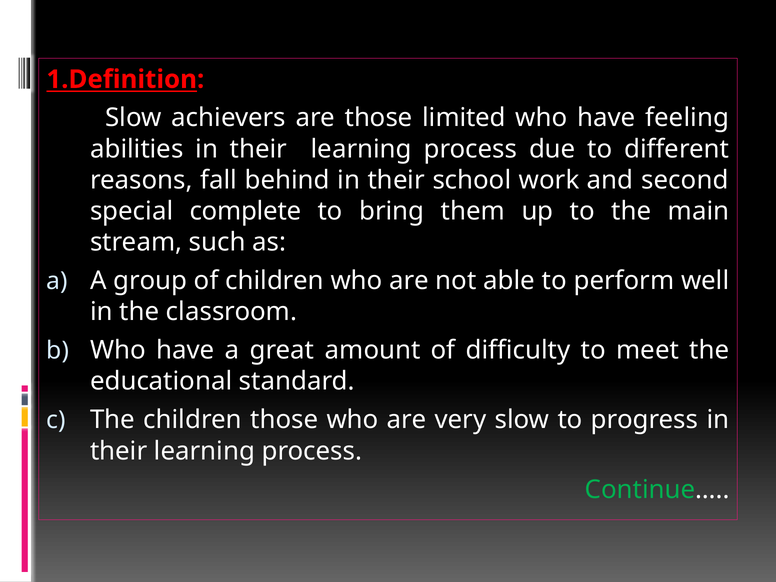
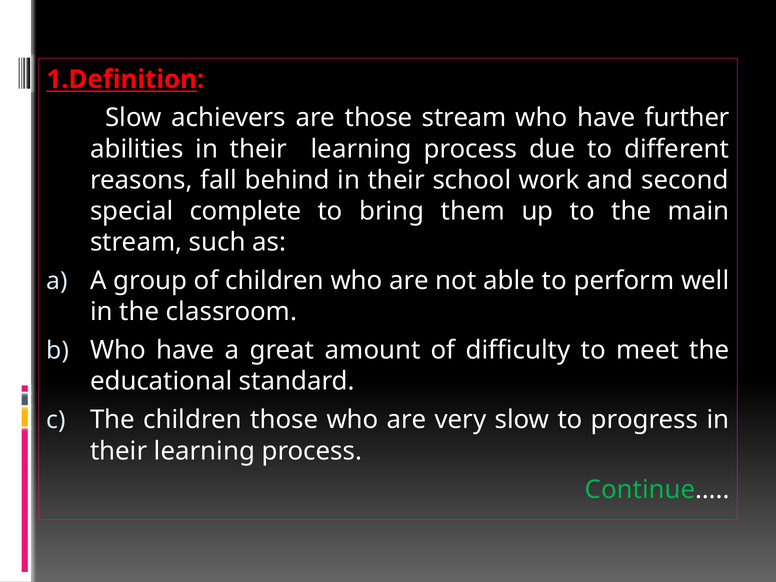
those limited: limited -> stream (464, 118)
feeling: feeling -> further (687, 118)
